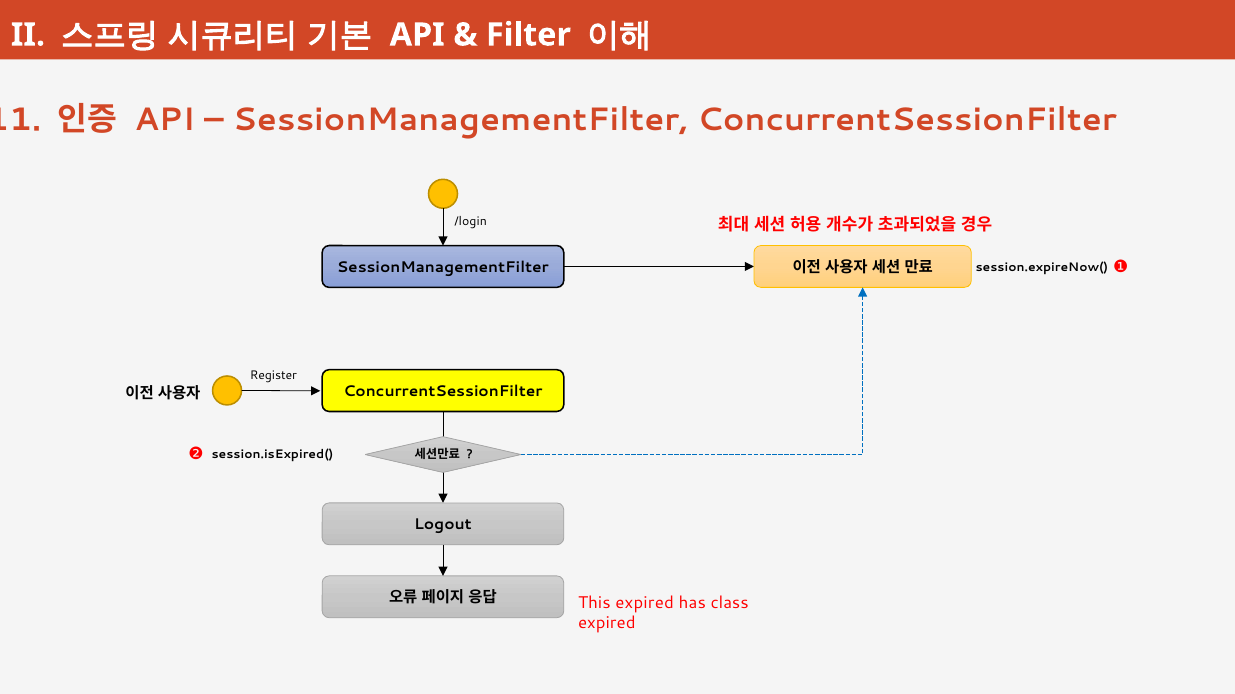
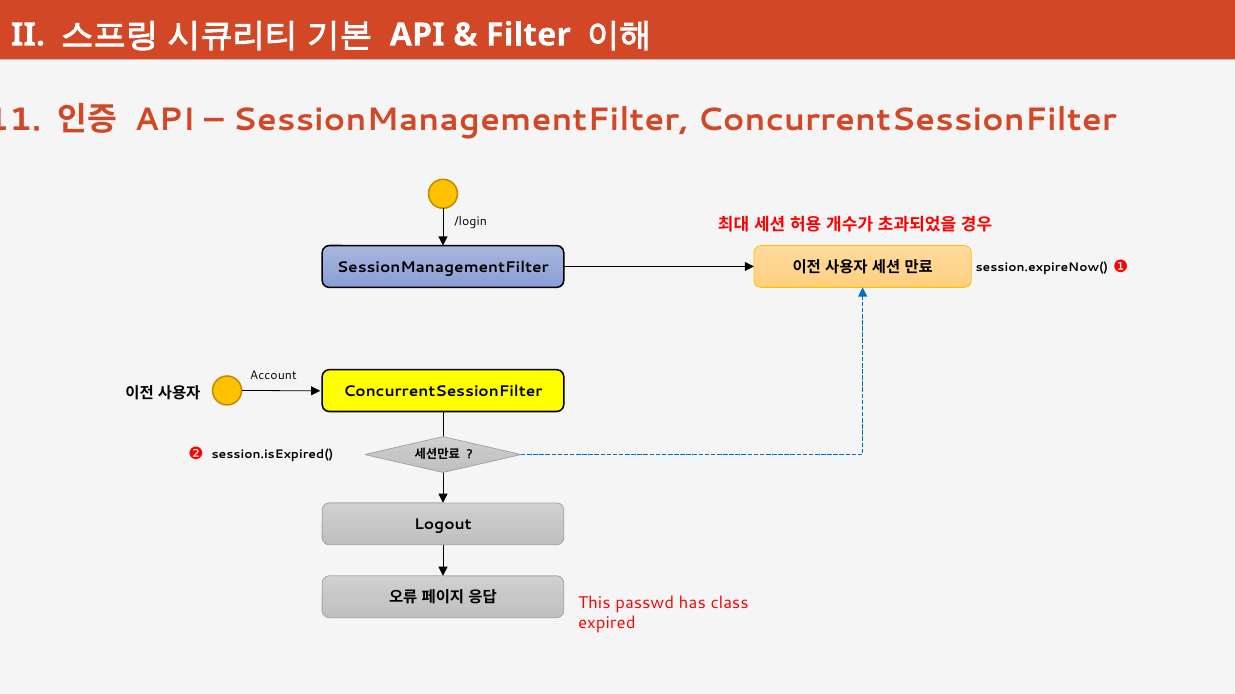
Register: Register -> Account (273, 376)
This expired: expired -> passwd (645, 603)
